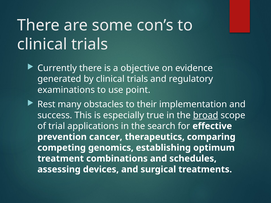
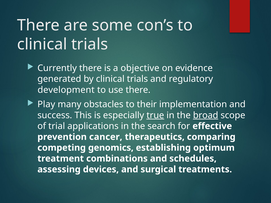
examinations: examinations -> development (66, 90)
use point: point -> there (138, 90)
Rest: Rest -> Play (46, 105)
true underline: none -> present (155, 115)
